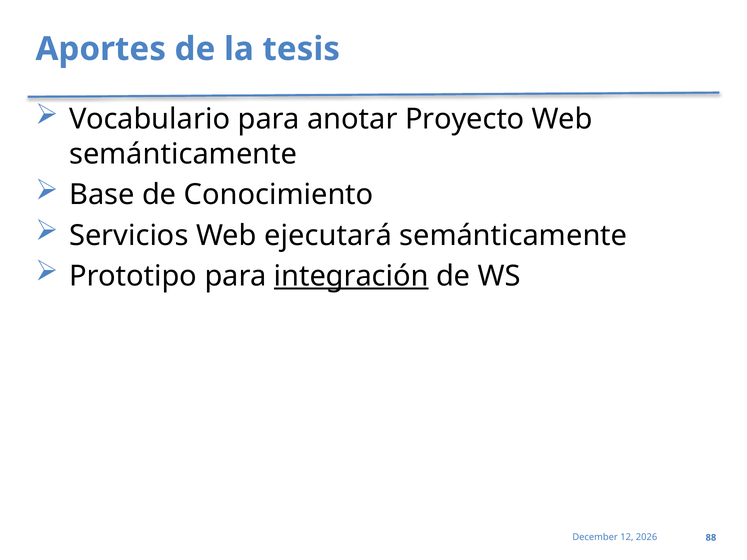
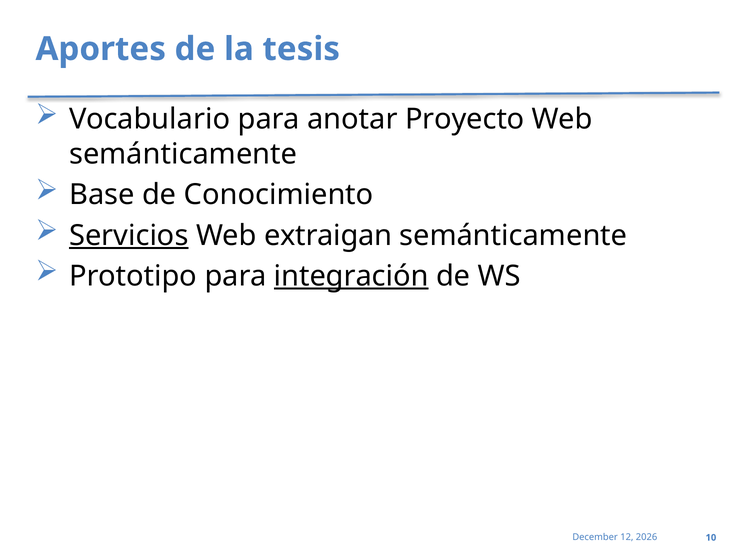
Servicios underline: none -> present (129, 236)
ejecutará: ejecutará -> extraigan (328, 236)
88: 88 -> 10 (711, 538)
